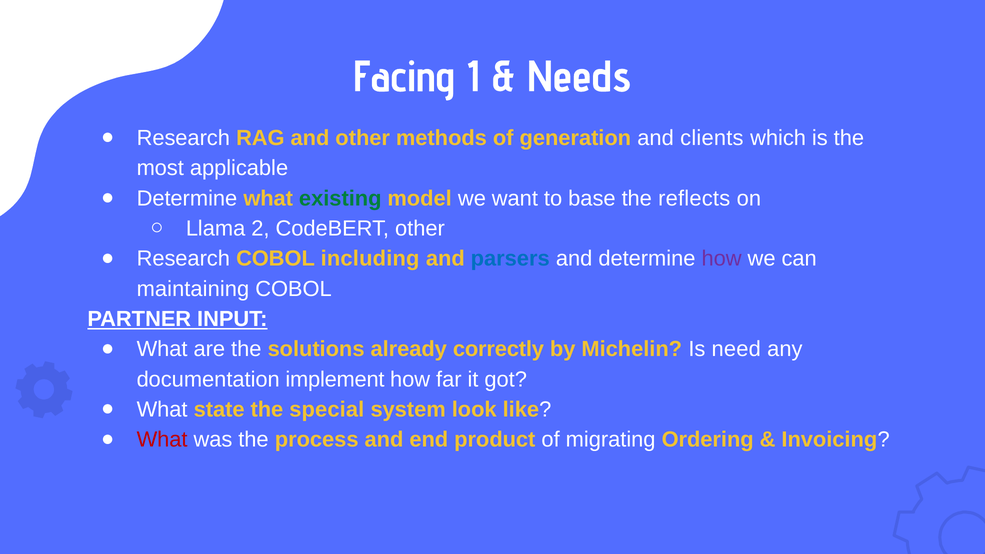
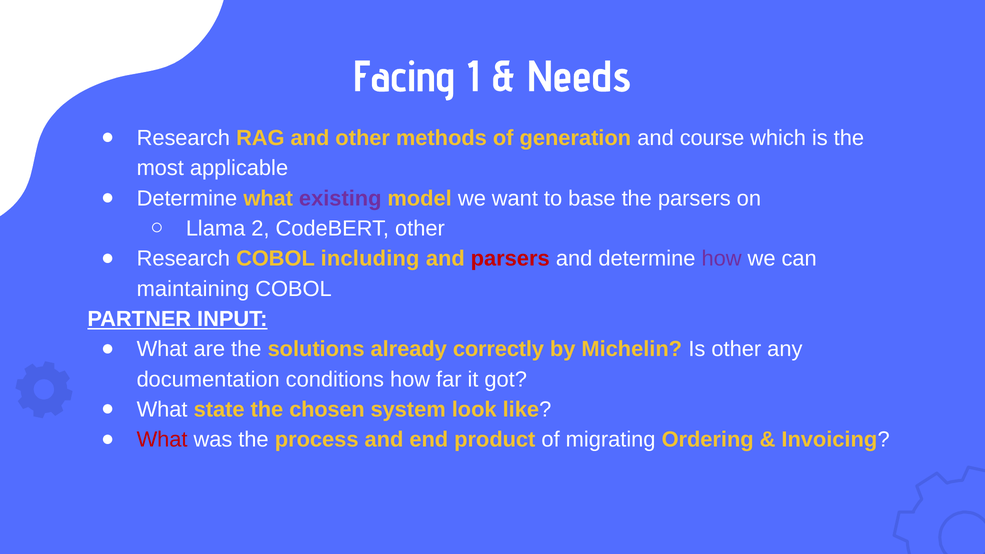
clients: clients -> course (712, 138)
existing colour: green -> purple (340, 198)
the reflects: reflects -> parsers (694, 198)
parsers colour: blue -> red (510, 259)
Is need: need -> other (736, 349)
implement: implement -> conditions (335, 379)
special: special -> chosen (327, 410)
